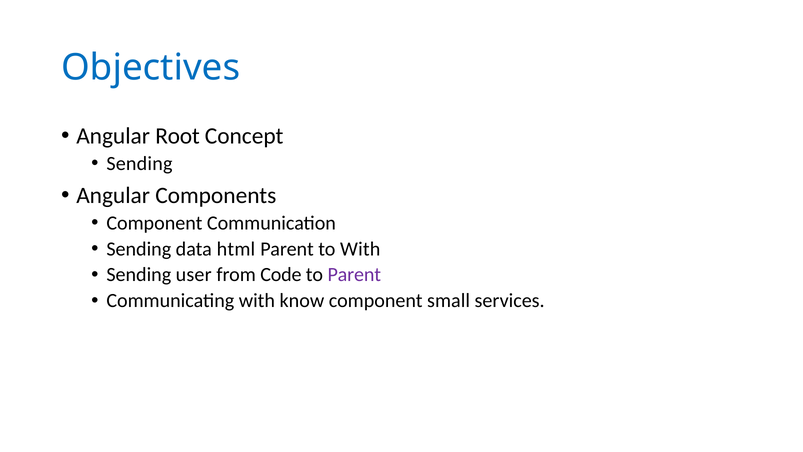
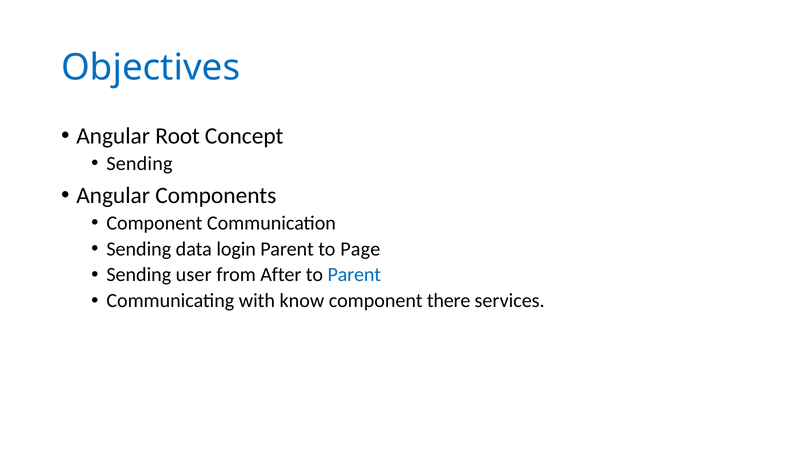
html: html -> login (236, 249)
to With: With -> Page (360, 249)
Code: Code -> After (281, 275)
Parent colour: purple -> blue (354, 275)
small: small -> there (449, 300)
